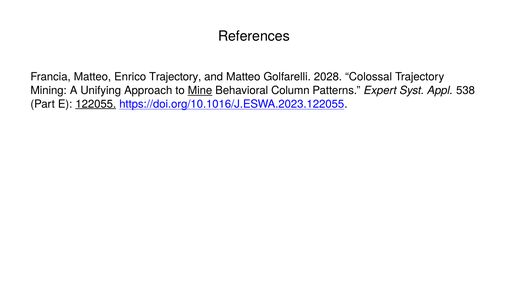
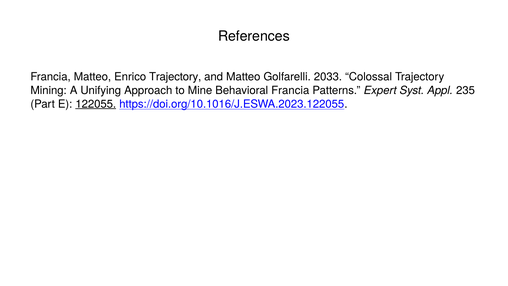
2028: 2028 -> 2033 (328, 77)
Mine underline: present -> none (200, 90)
Behavioral Column: Column -> Francia (290, 90)
538: 538 -> 235 (465, 90)
